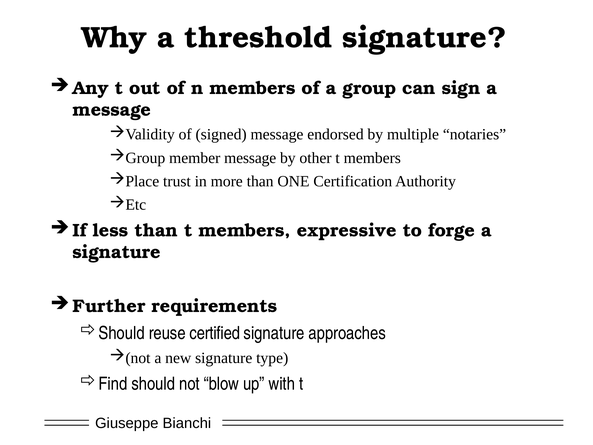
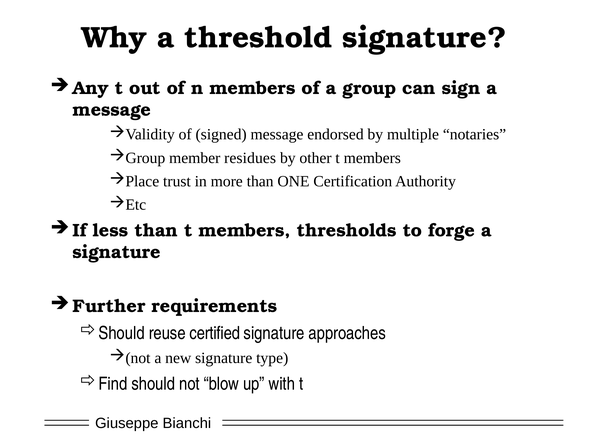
member message: message -> residues (250, 158)
expressive: expressive -> thresholds (347, 230)
